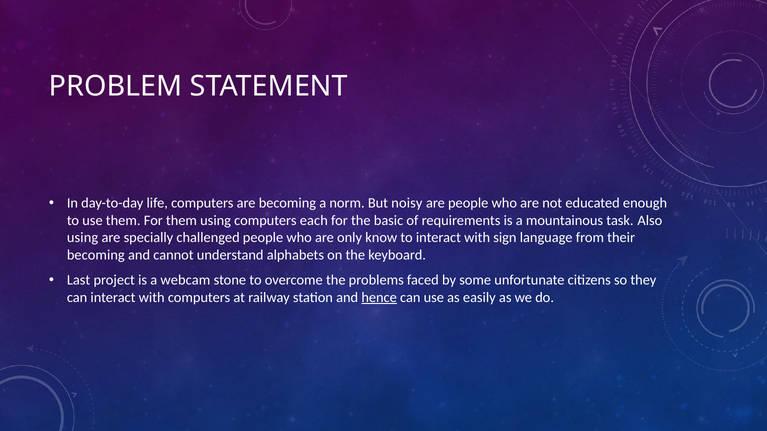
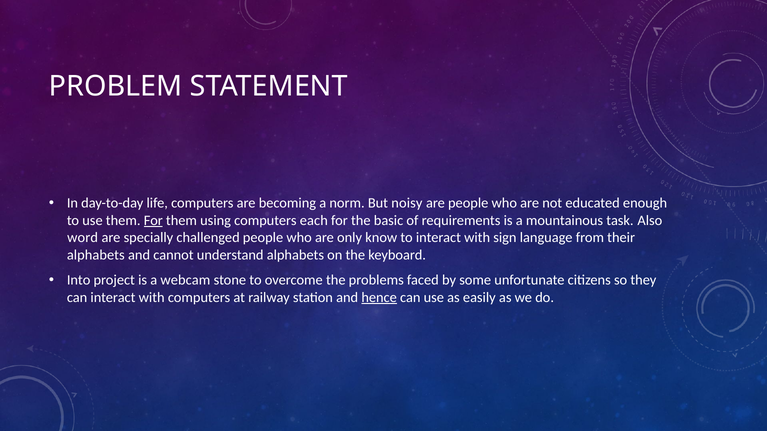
For underline: none -> present (153, 221)
using: using -> word (83, 238)
becoming: becoming -> alphabets (96, 255)
Last: Last -> Into (79, 280)
